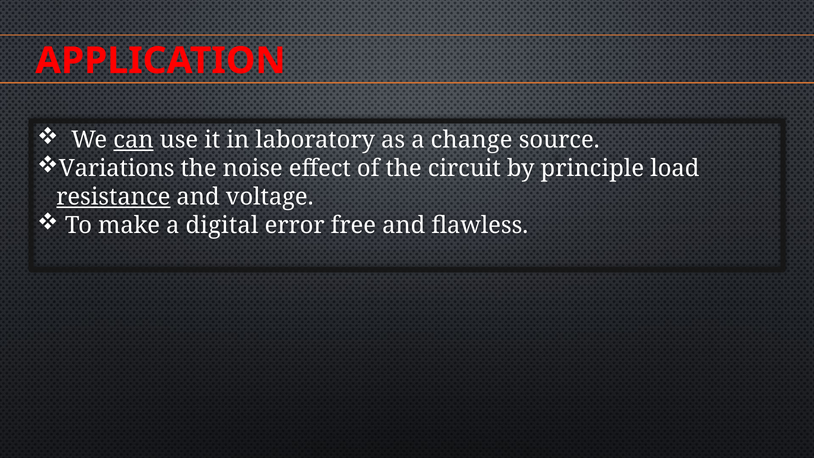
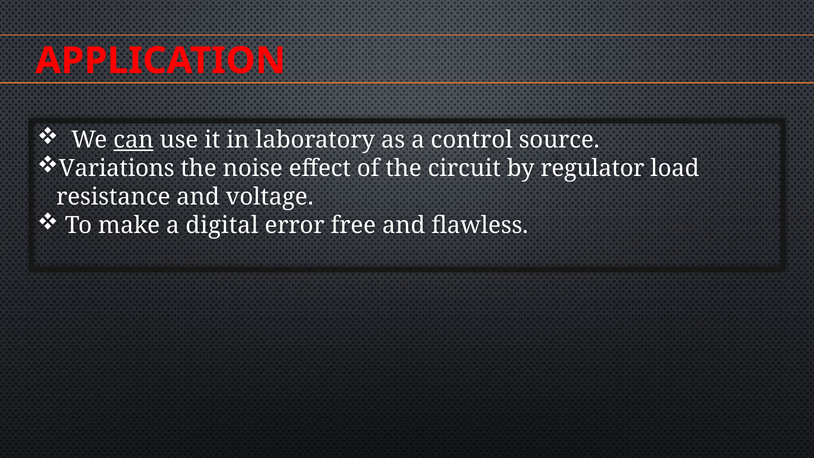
change: change -> control (472, 140)
principle: principle -> regulator (593, 169)
resistance underline: present -> none (113, 197)
